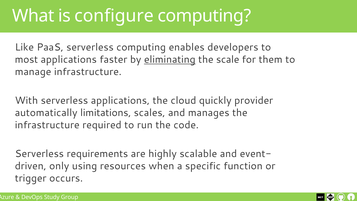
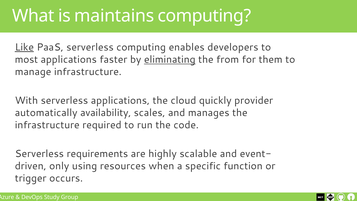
configure: configure -> maintains (114, 16)
Like underline: none -> present (24, 47)
scale: scale -> from (228, 59)
limitations: limitations -> availability (106, 113)
